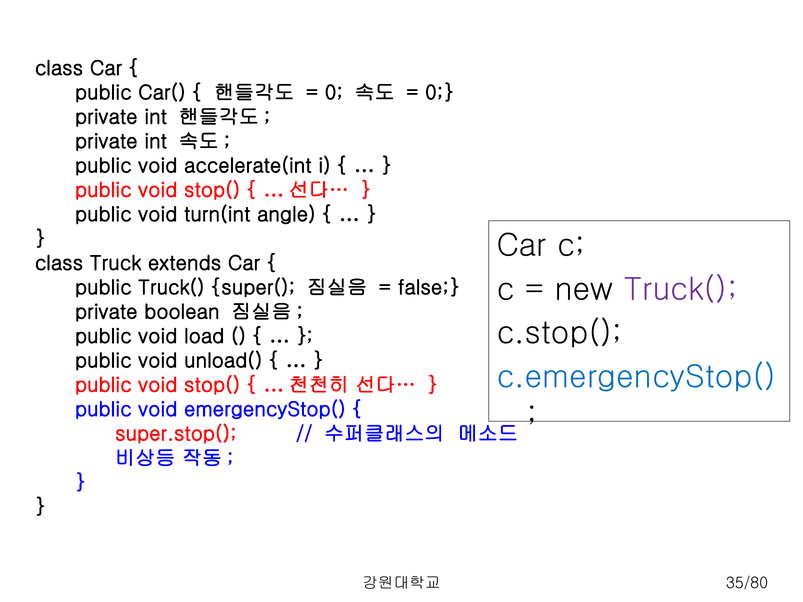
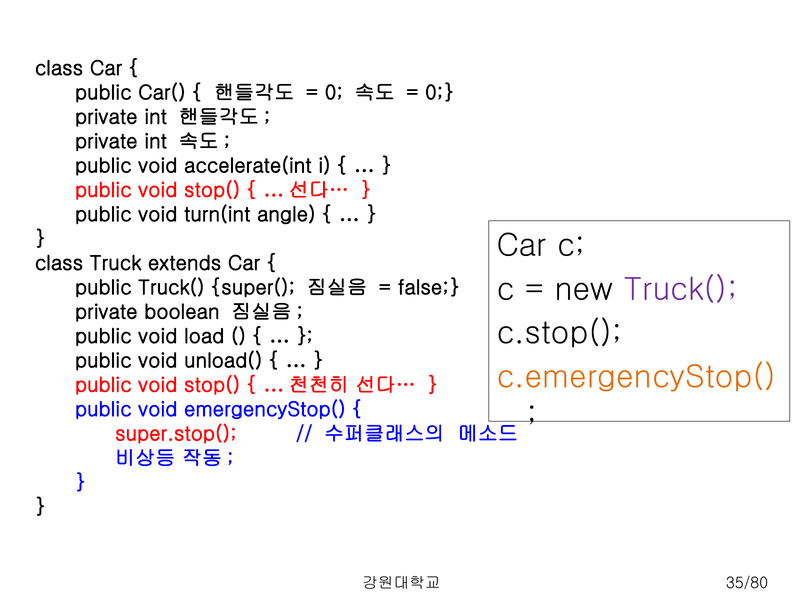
c.emergencyStop( colour: blue -> orange (636, 377)
